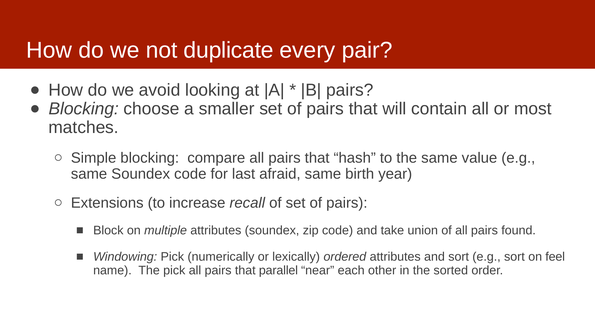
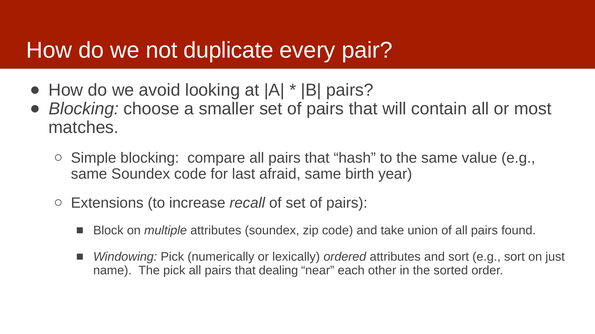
feel: feel -> just (555, 257)
parallel: parallel -> dealing (278, 271)
